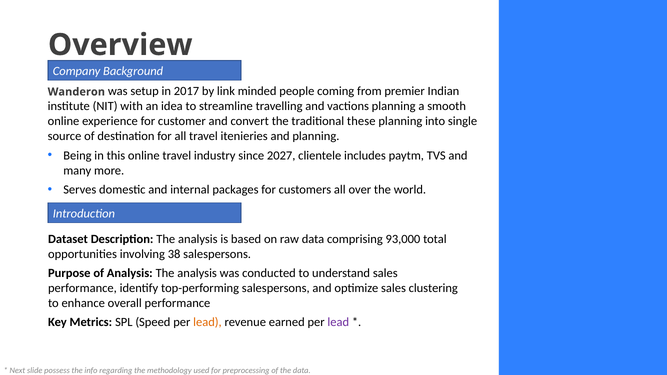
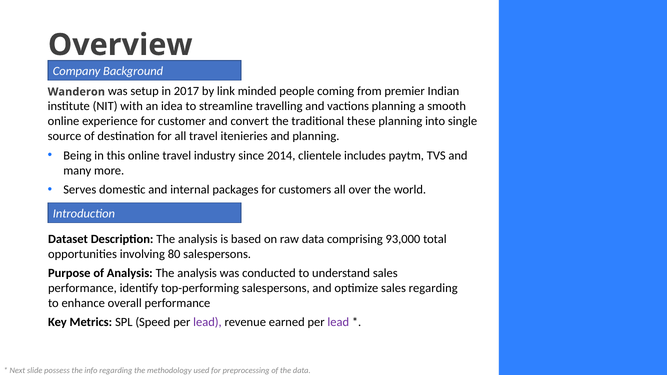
2027: 2027 -> 2014 (281, 156)
38: 38 -> 80 (174, 254)
sales clustering: clustering -> regarding (433, 288)
lead colour: orange -> purple (207, 323)
